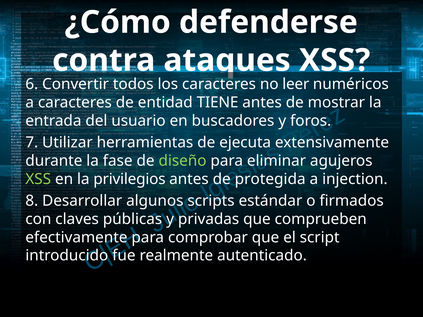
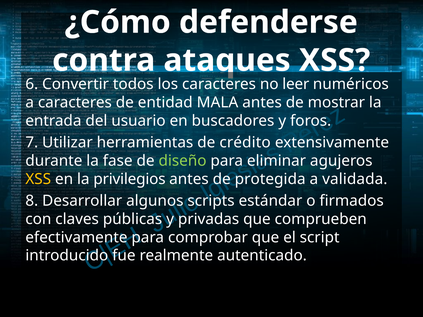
TIENE: TIENE -> MALA (217, 103)
ejecuta: ejecuta -> crédito (245, 143)
XSS colour: light green -> yellow (38, 179)
injection: injection -> validada (355, 179)
